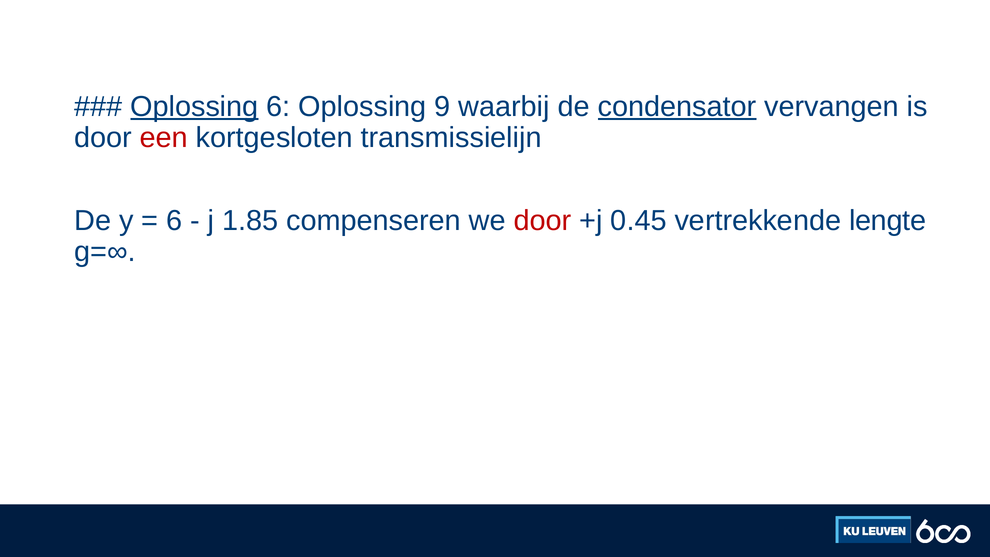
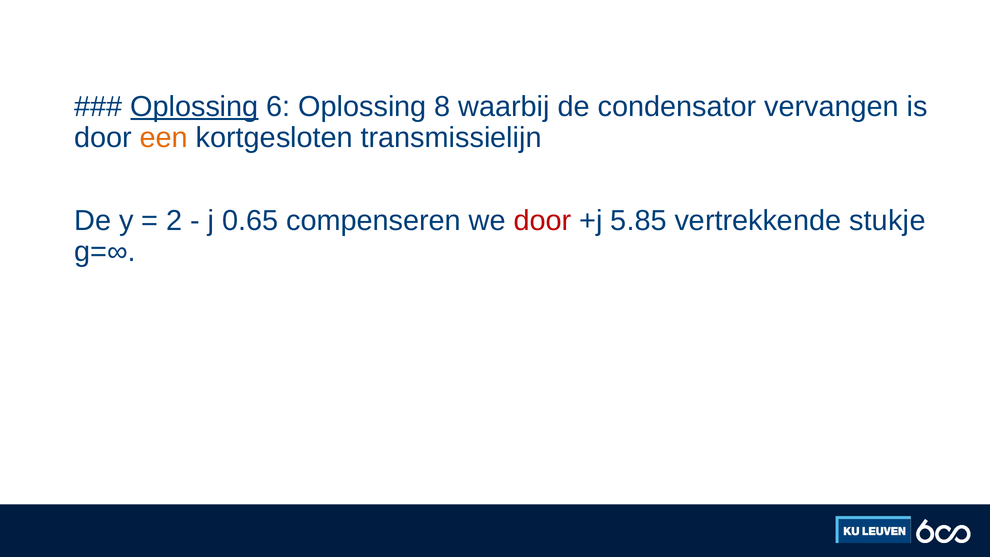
9: 9 -> 8 (443, 106)
condensator underline: present -> none (677, 106)
een colour: red -> orange (164, 138)
6: 6 -> 2 (174, 221)
1.85: 1.85 -> 0.65 (250, 221)
0.45: 0.45 -> 5.85 (639, 221)
lengte: lengte -> stukje (887, 221)
